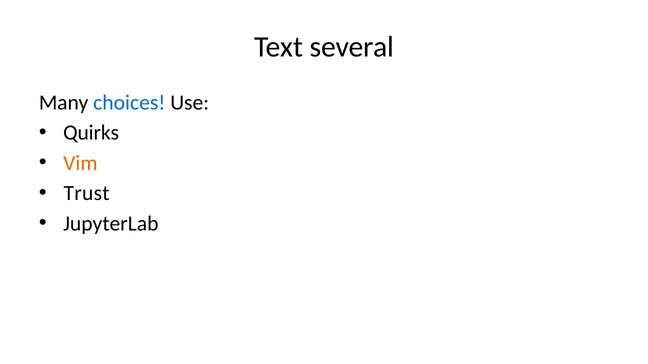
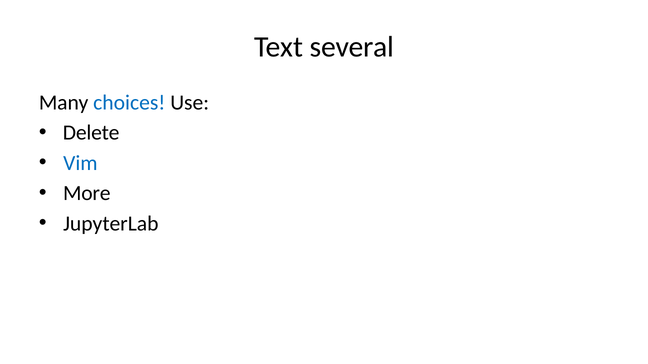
Quirks: Quirks -> Delete (91, 133)
Vim colour: orange -> blue (80, 163)
Trust: Trust -> More (87, 193)
